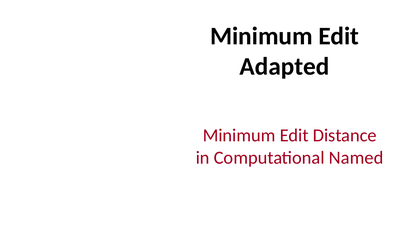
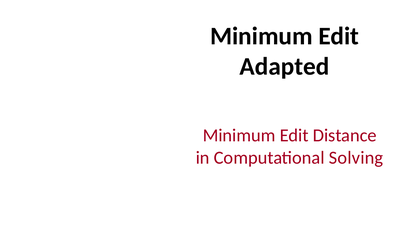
Named: Named -> Solving (356, 158)
